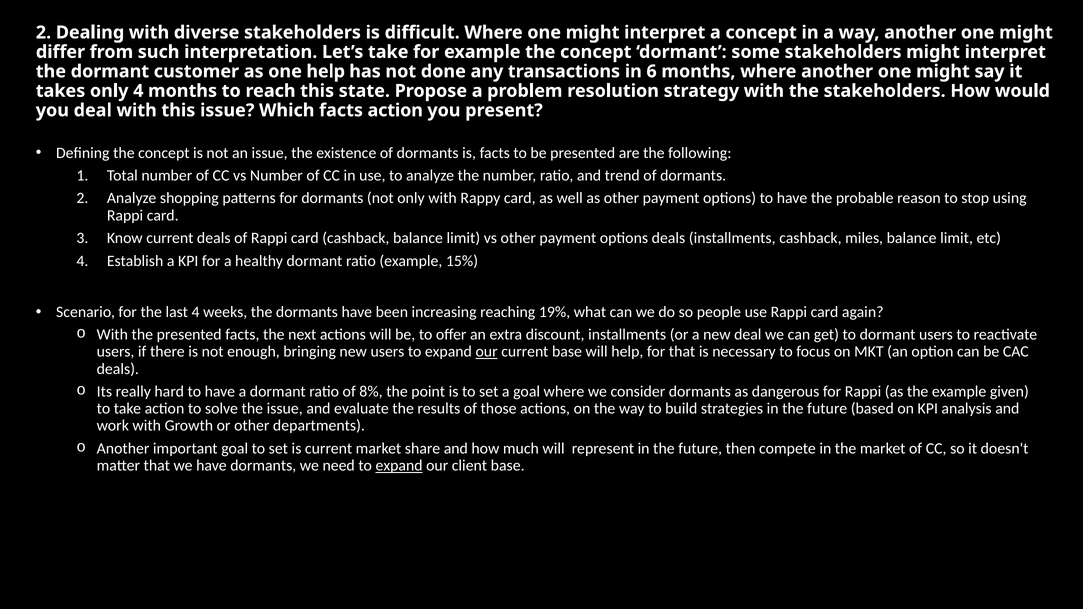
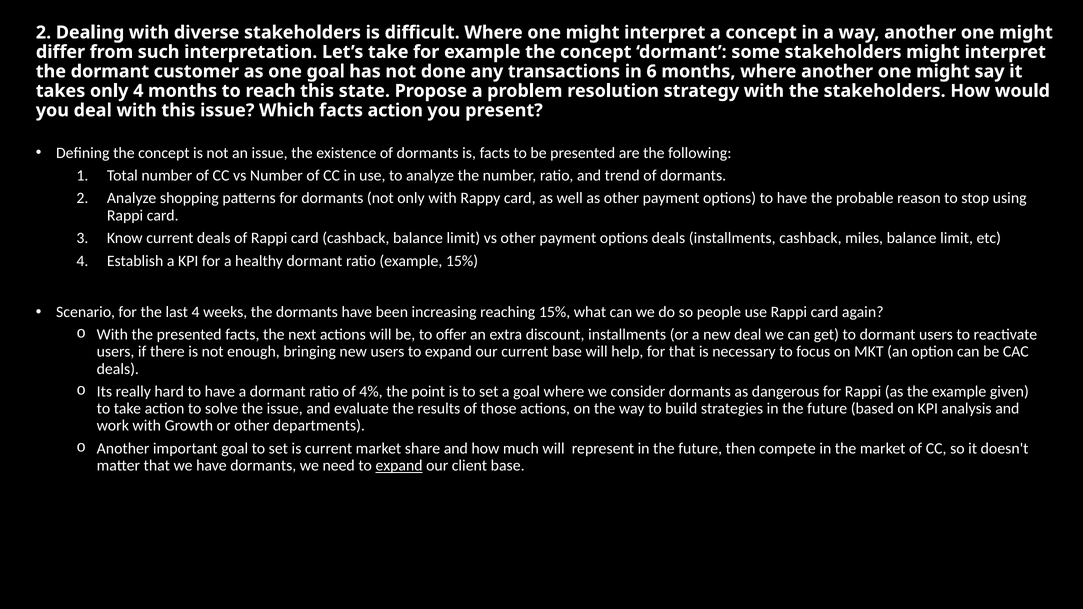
one help: help -> goal (326, 71)
reaching 19%: 19% -> 15% (555, 312)
our underline: present -> none (487, 352)
8%: 8% -> 4% (371, 392)
